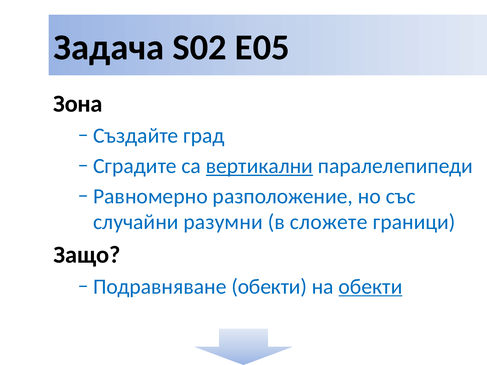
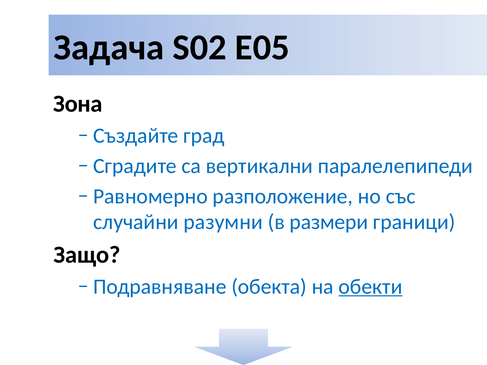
вертикални underline: present -> none (259, 166)
сложете: сложете -> размери (329, 222)
Подравняване обекти: обекти -> обекта (269, 287)
